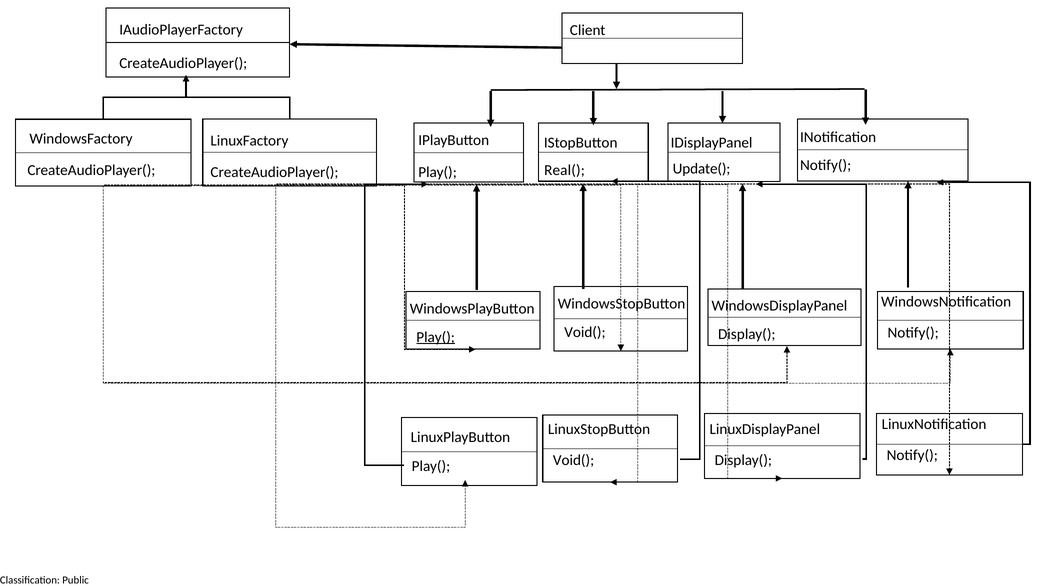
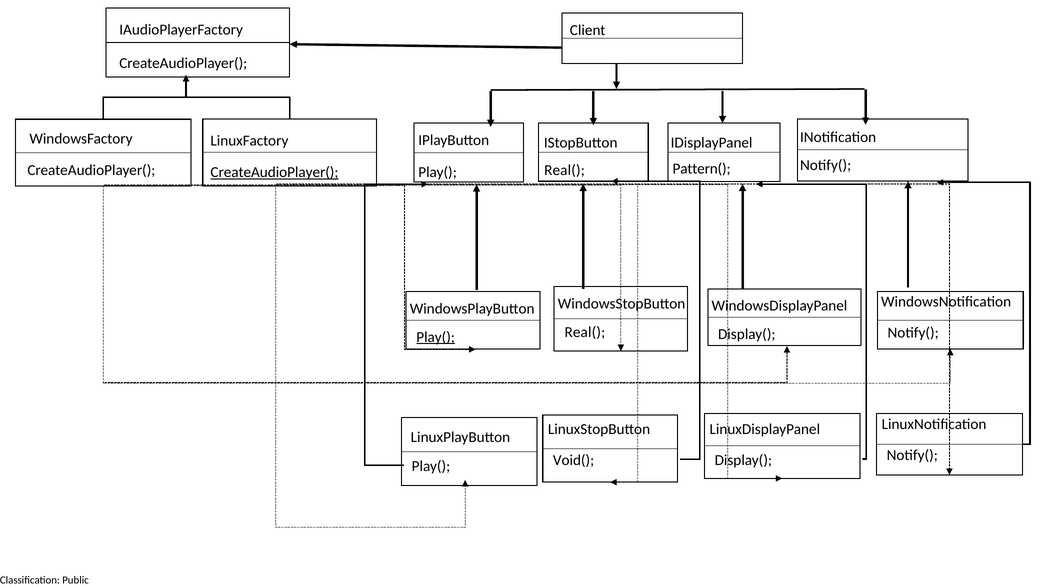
Update(: Update( -> Pattern( (702, 169)
CreateAudioPlayer( underline: none -> present (274, 172)
Void(: Void( -> Real( (585, 332)
